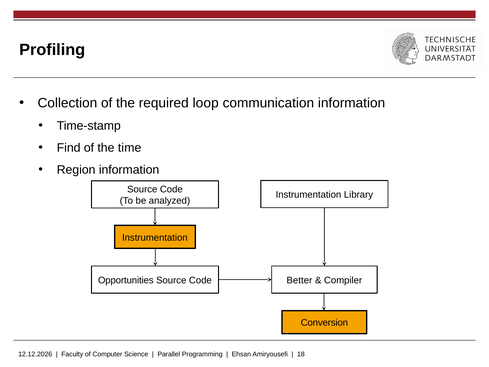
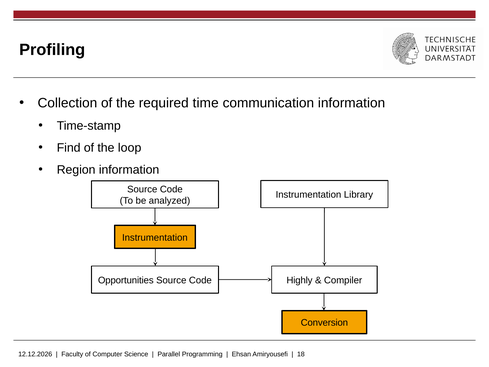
loop: loop -> time (206, 103)
time: time -> loop (130, 148)
Better: Better -> Highly (300, 280)
